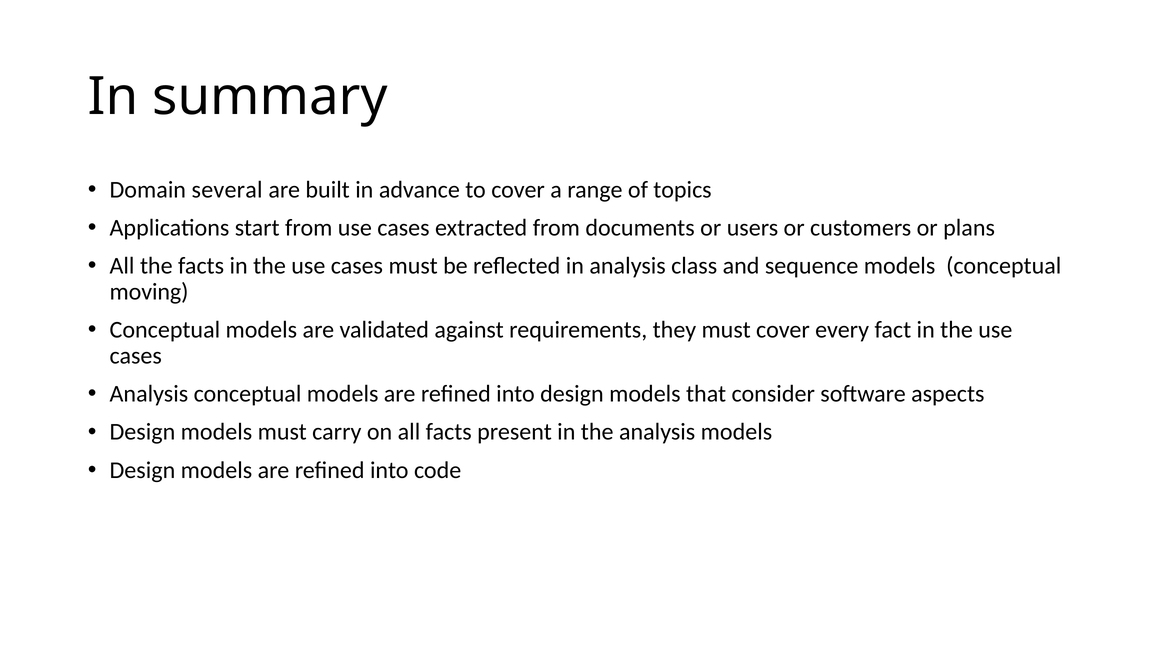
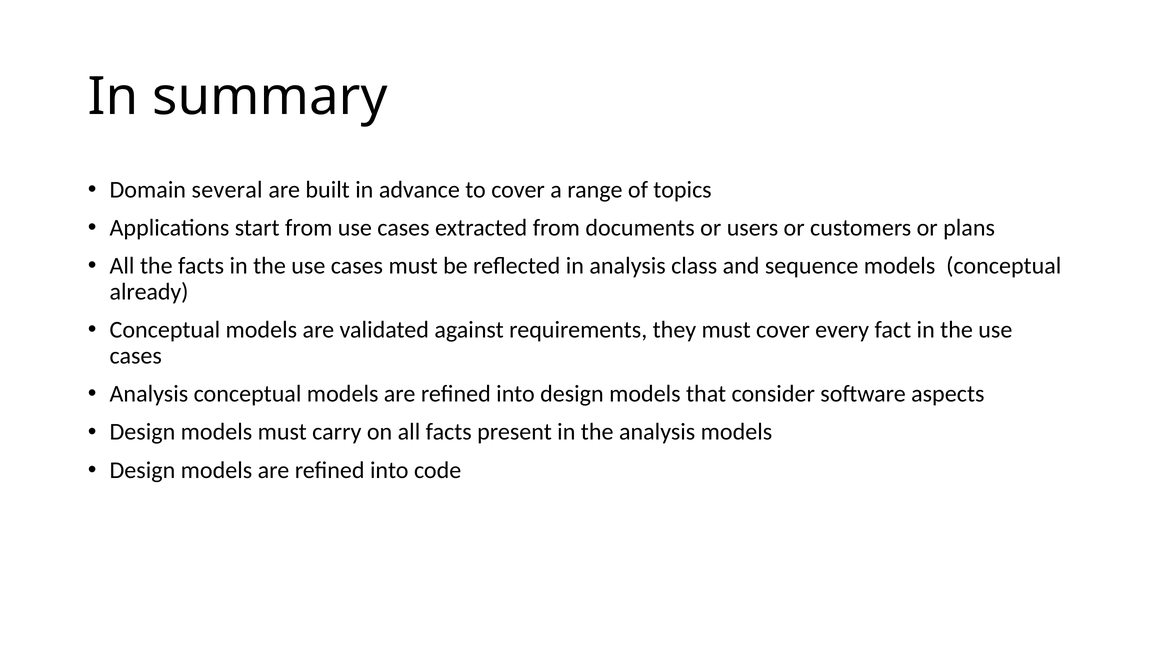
moving: moving -> already (149, 292)
